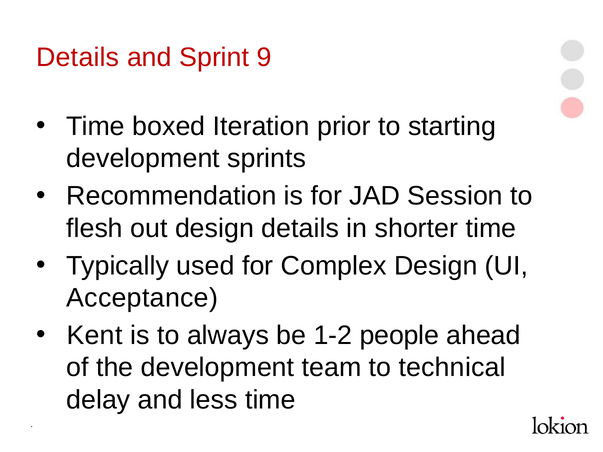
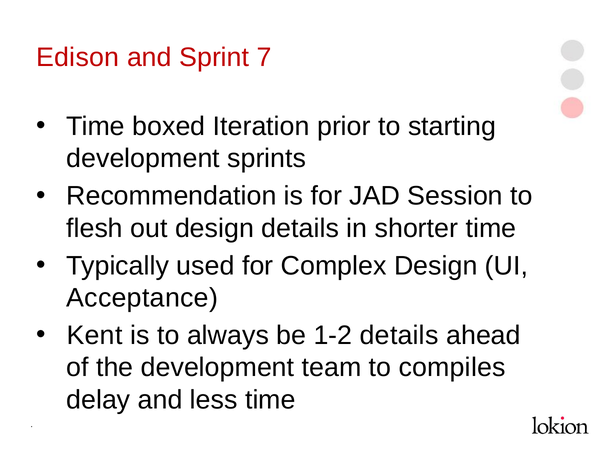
Details: Details -> Edison (78, 58)
9: 9 -> 7 (264, 58)
1-2 people: people -> details (399, 336)
technical: technical -> compiles (452, 368)
